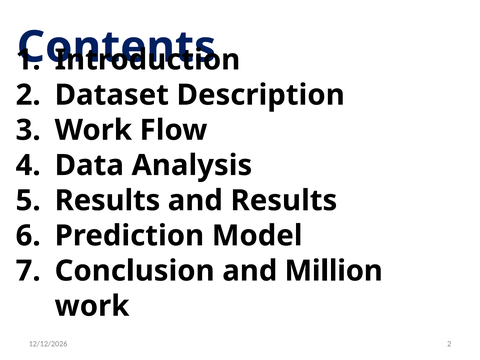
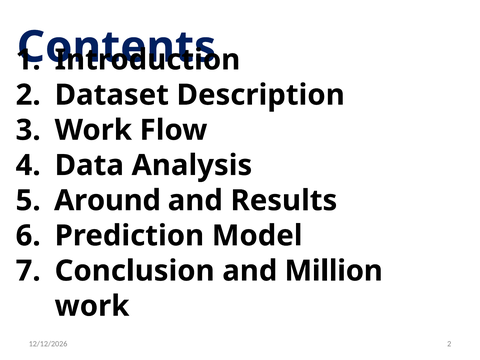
Results: Results -> Around (108, 201)
